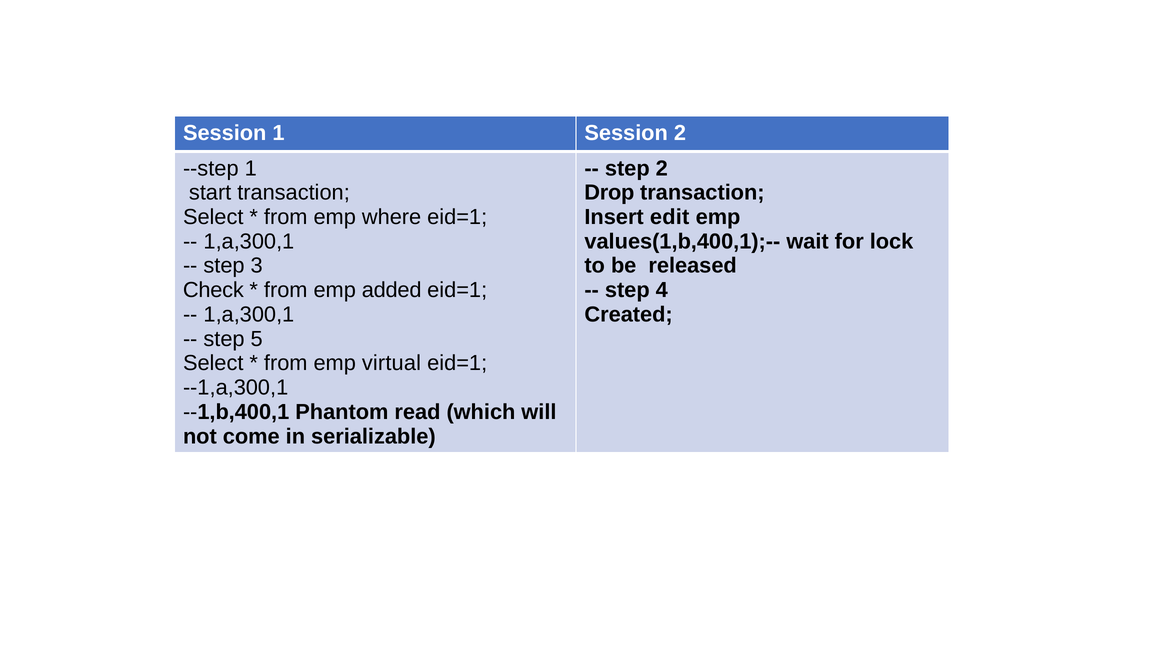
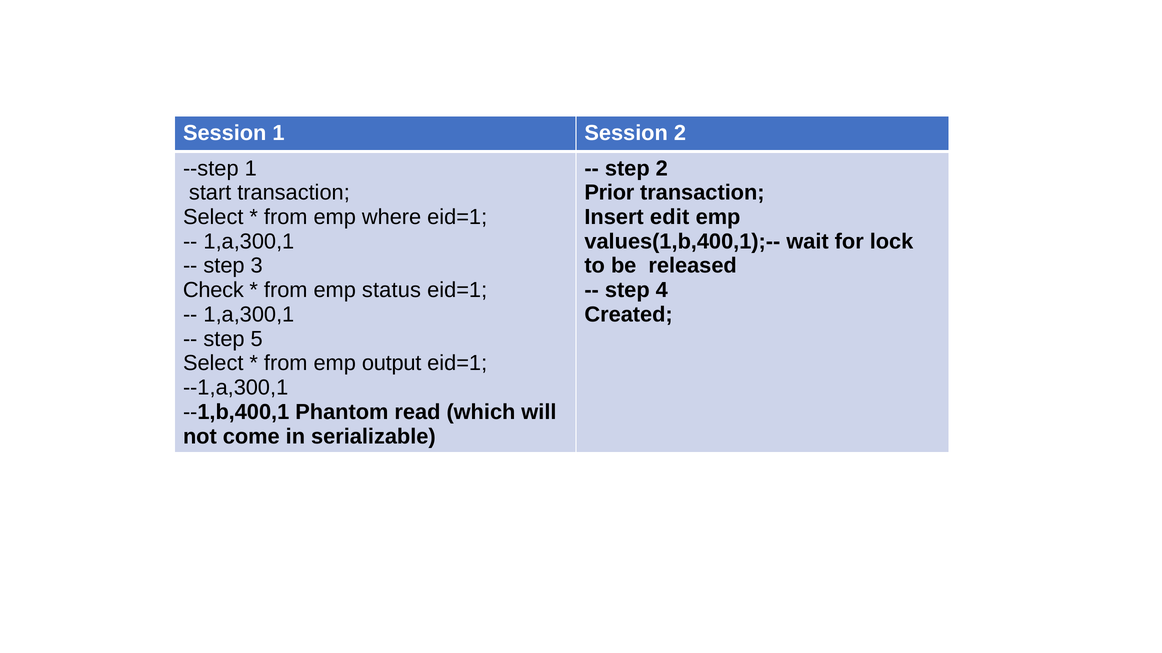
Drop: Drop -> Prior (609, 193)
added: added -> status (391, 290)
virtual: virtual -> output (392, 364)
